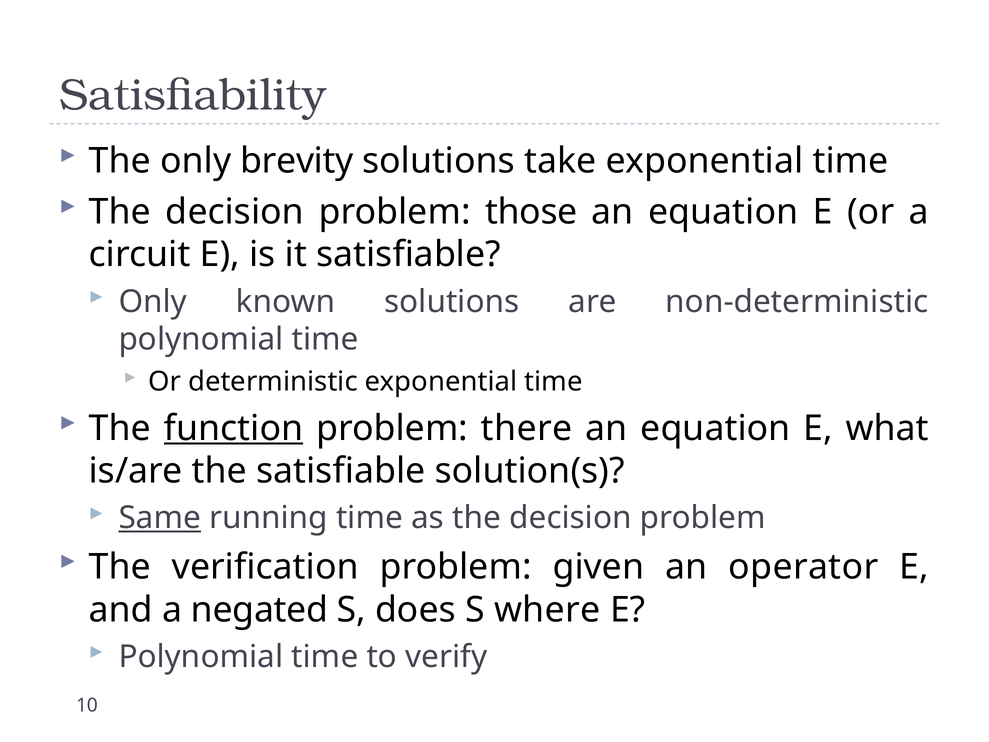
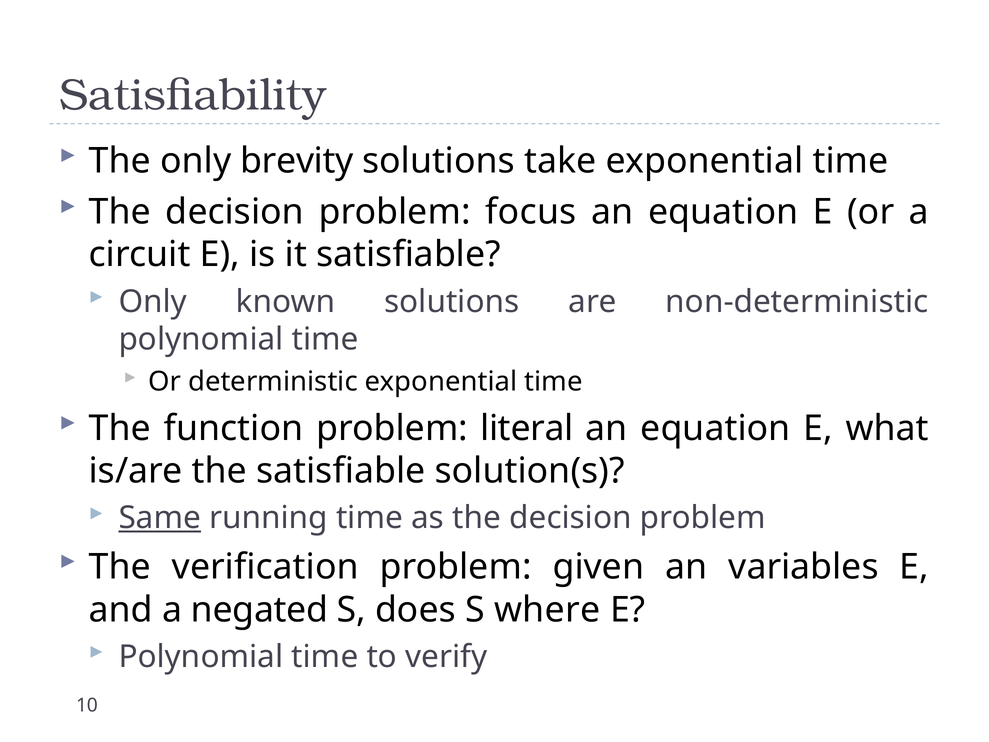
those: those -> focus (531, 212)
function underline: present -> none (233, 428)
there: there -> literal (527, 428)
operator: operator -> variables (804, 567)
